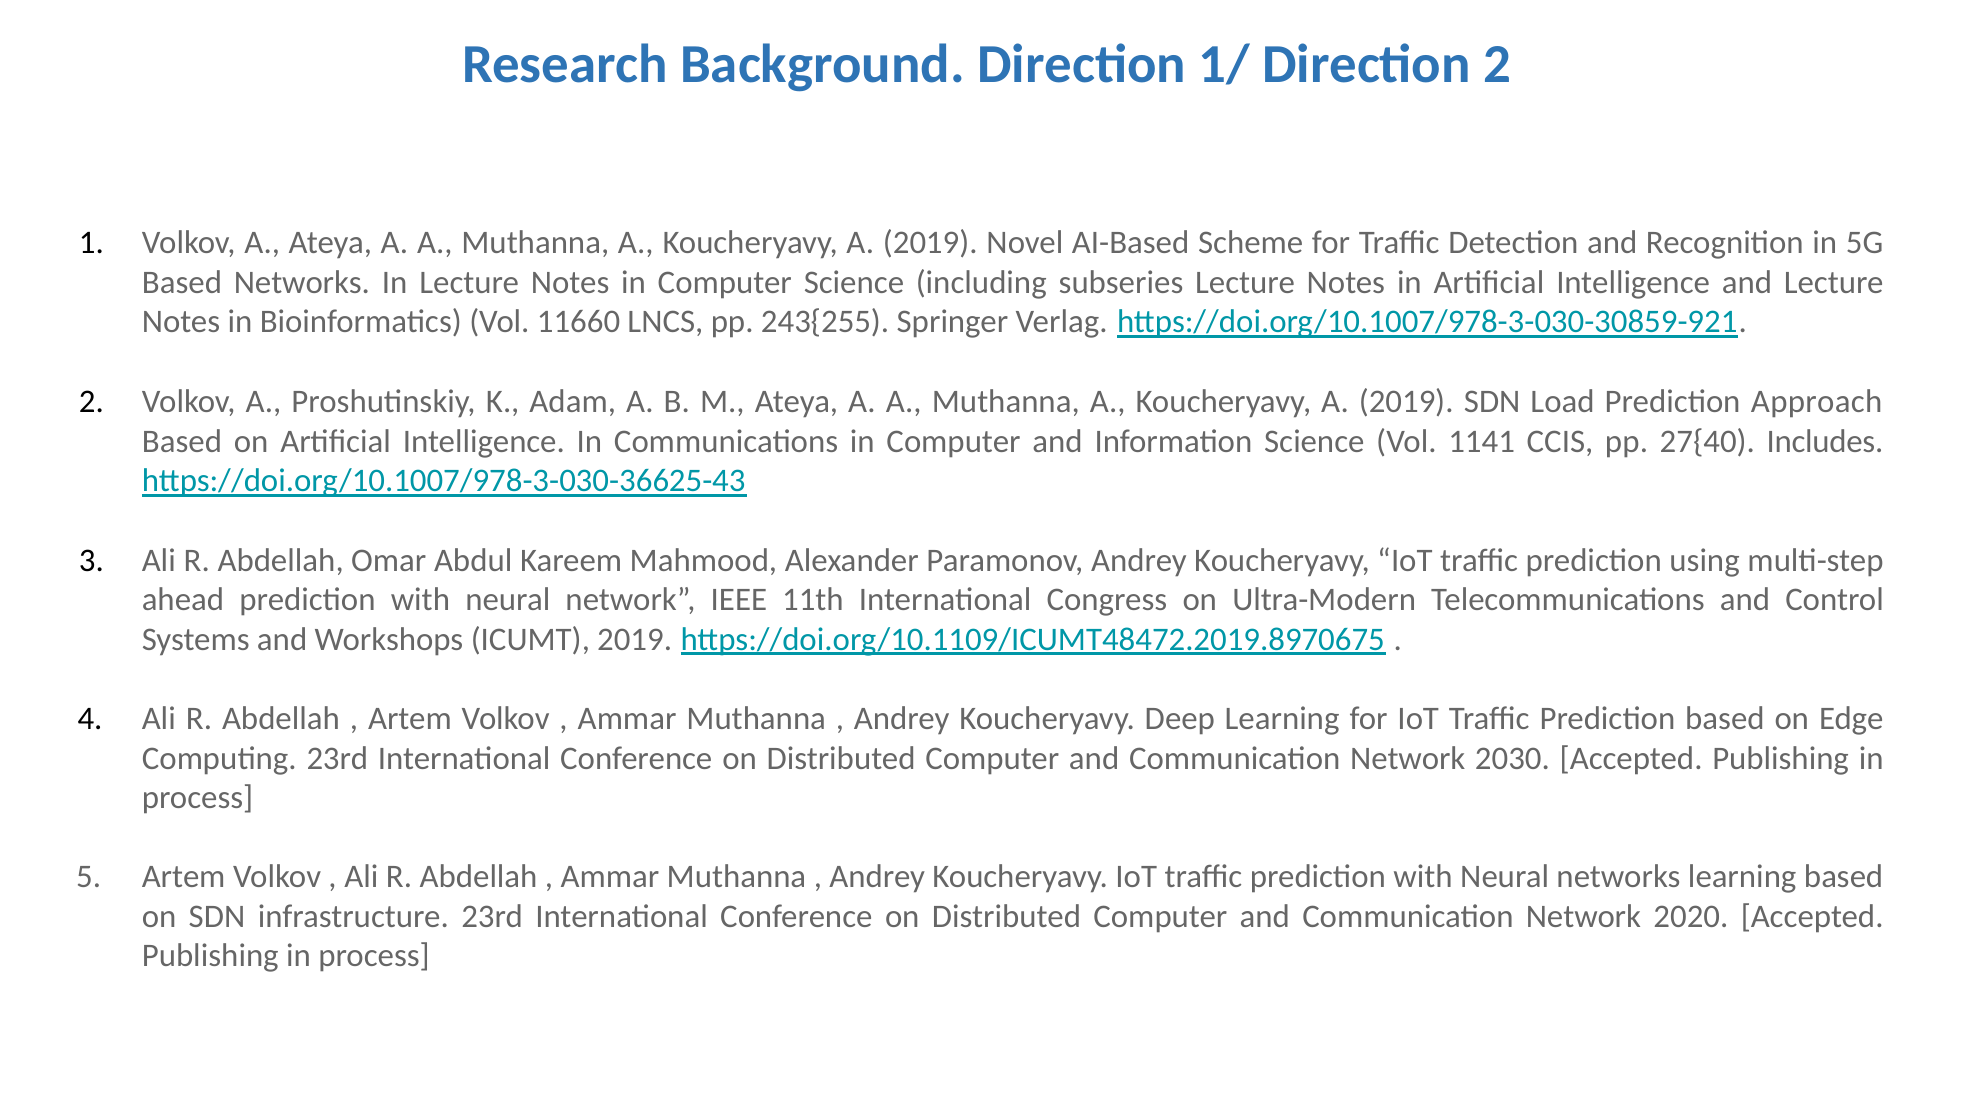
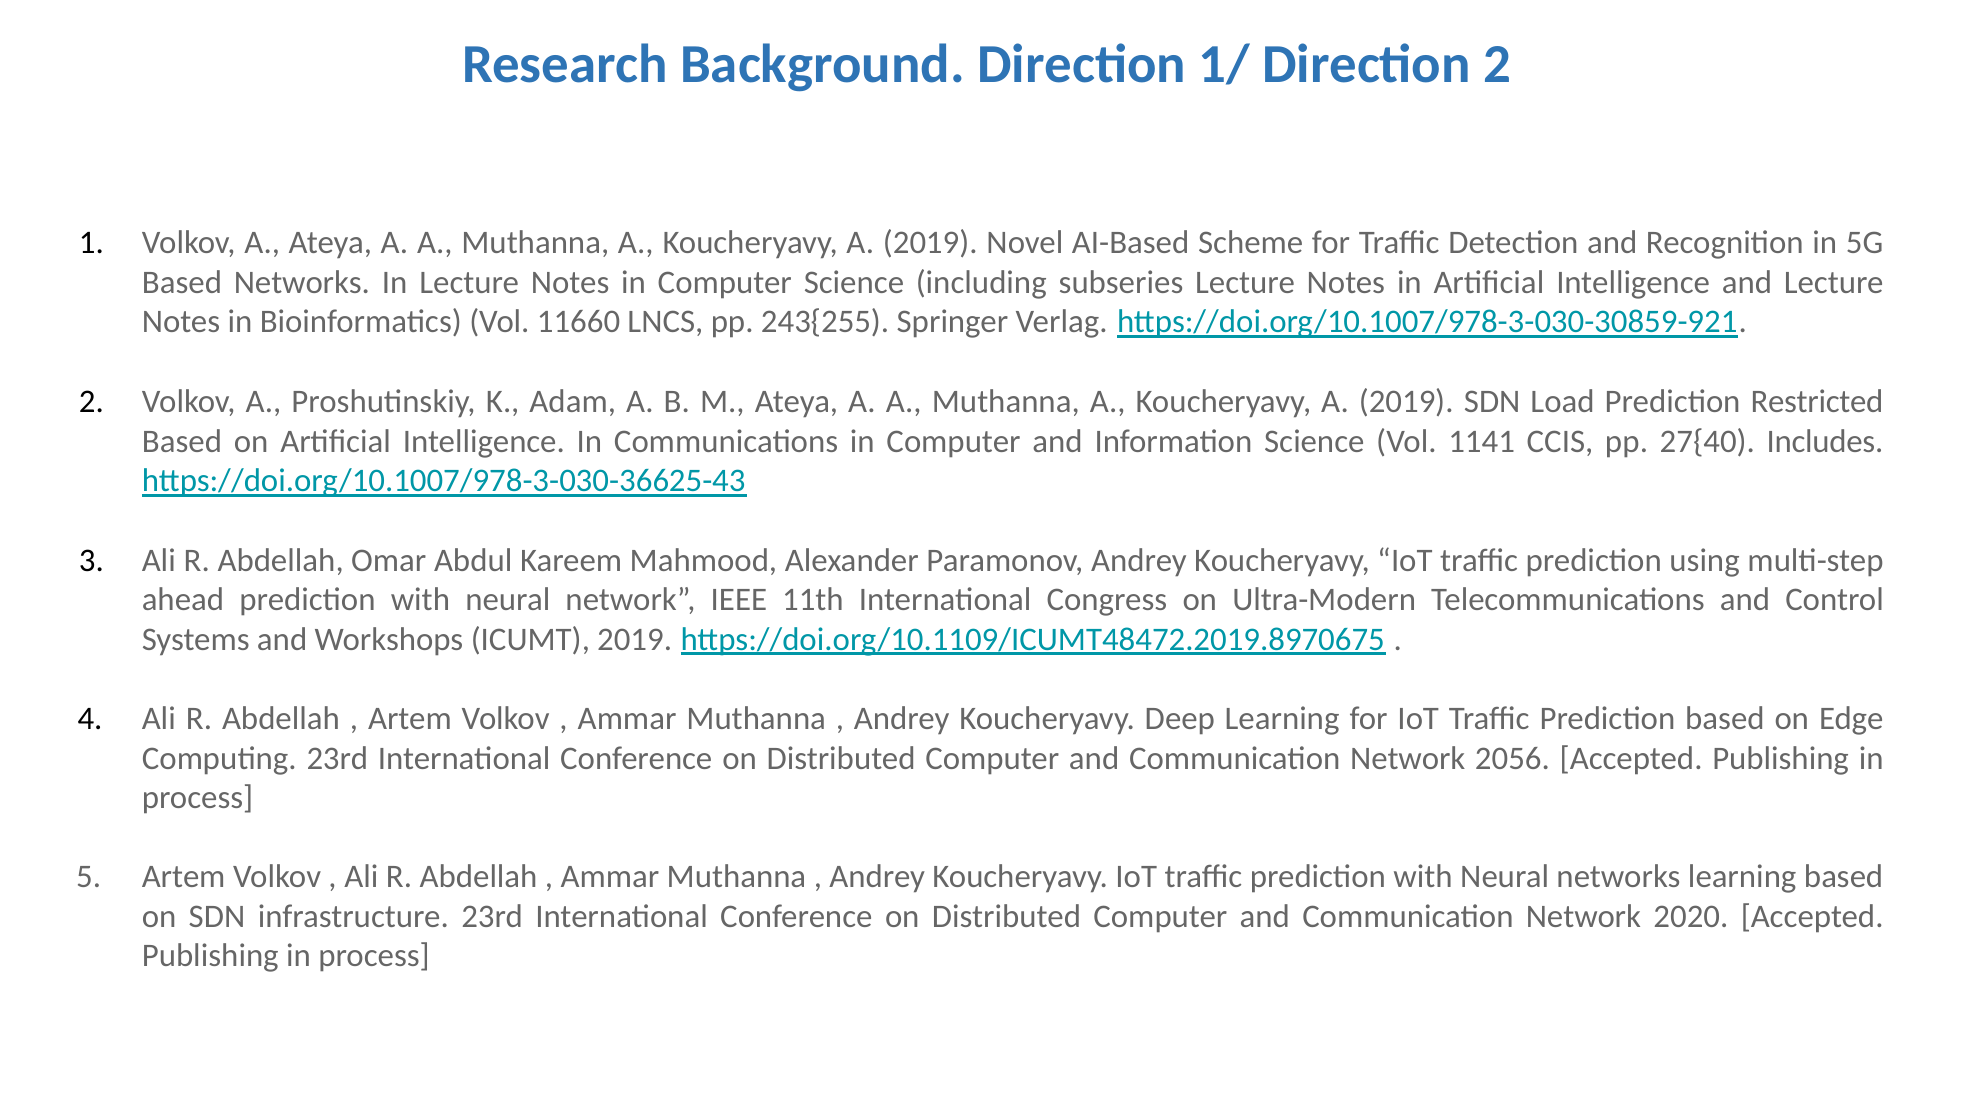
Approach: Approach -> Restricted (1817, 402)
2030: 2030 -> 2056 (1512, 758)
